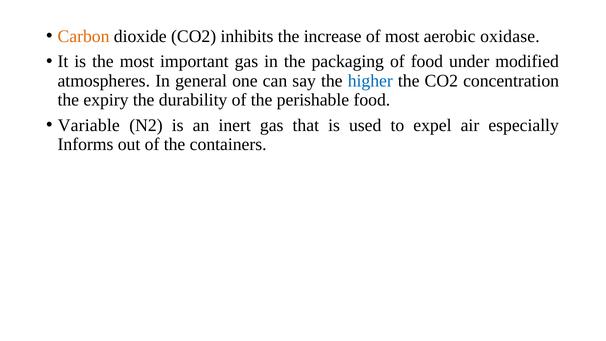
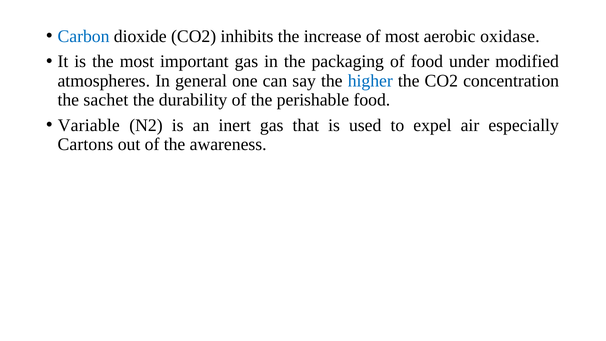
Carbon colour: orange -> blue (84, 36)
expiry: expiry -> sachet (106, 100)
Informs: Informs -> Cartons (85, 144)
containers: containers -> awareness (228, 144)
